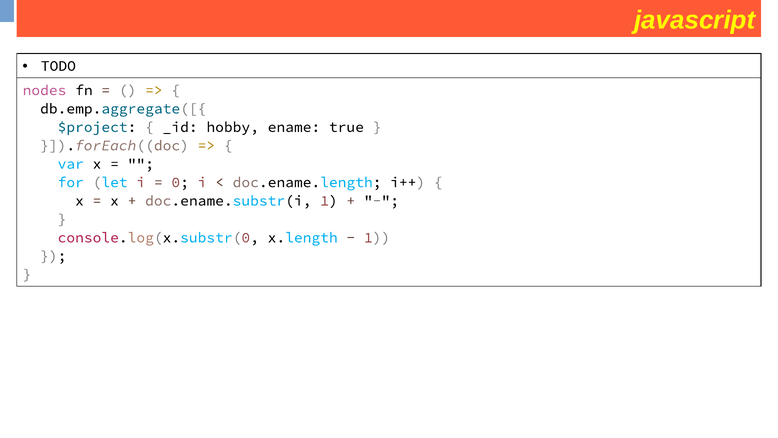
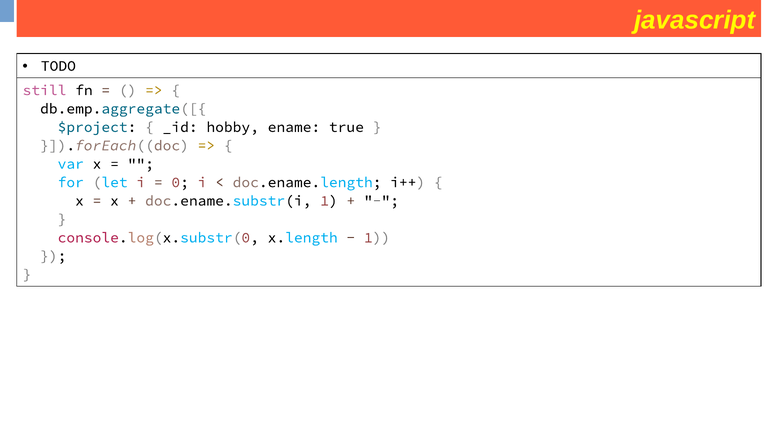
nodes: nodes -> still (44, 90)
